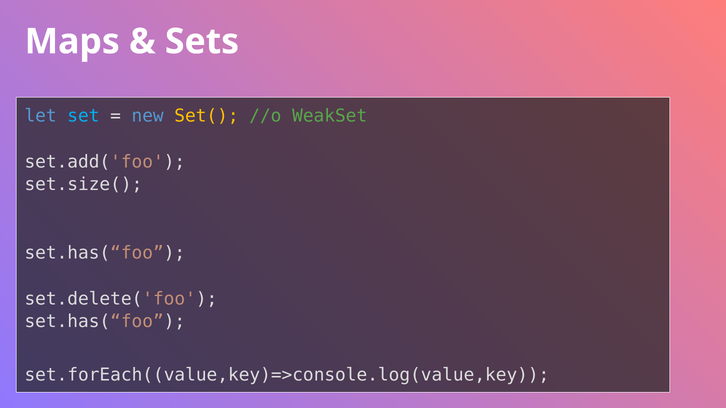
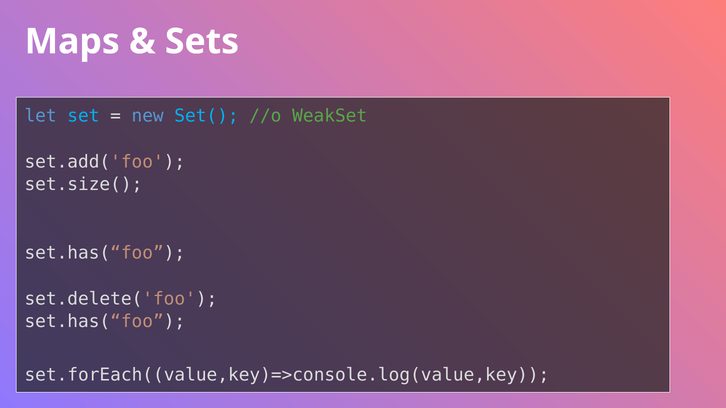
Set( colour: yellow -> light blue (207, 116)
